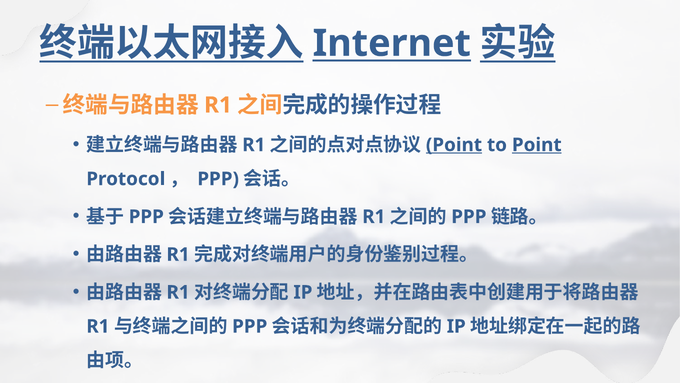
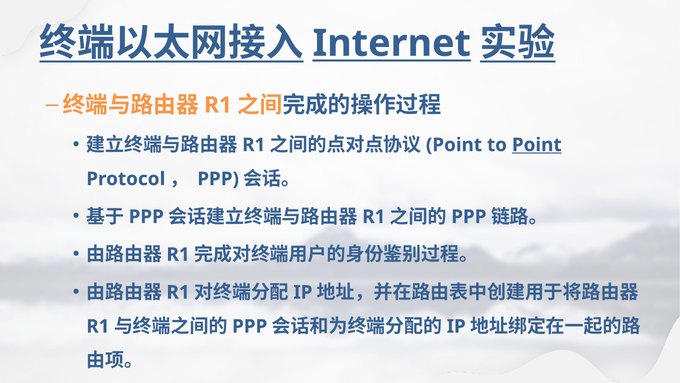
Point underline: present -> none (454, 145)
